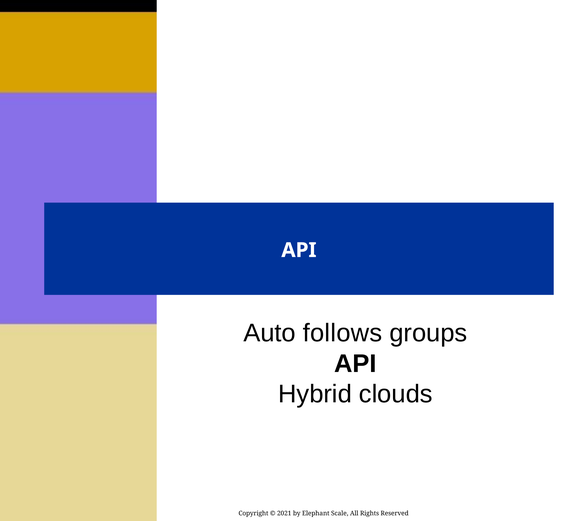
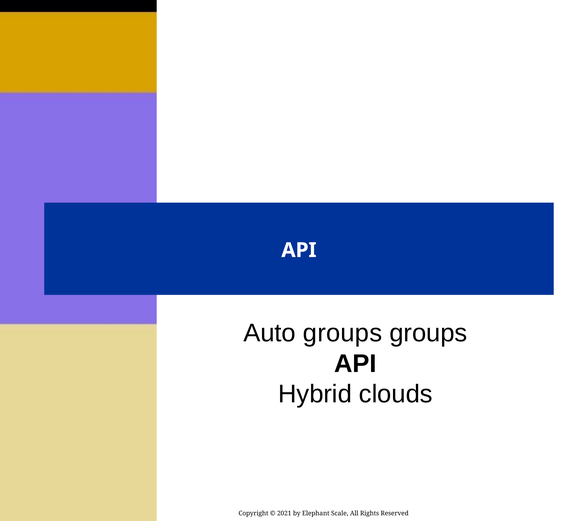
Auto follows: follows -> groups (343, 333)
